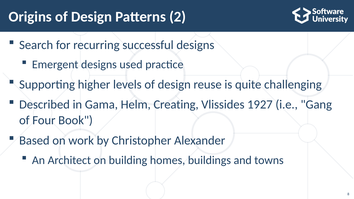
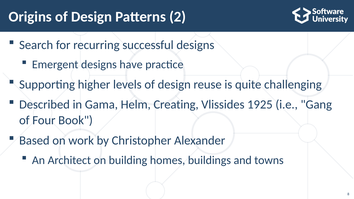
used: used -> have (131, 65)
1927: 1927 -> 1925 (260, 105)
